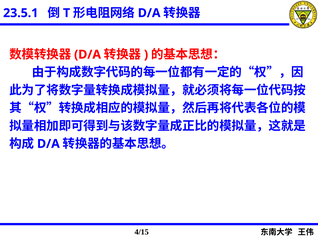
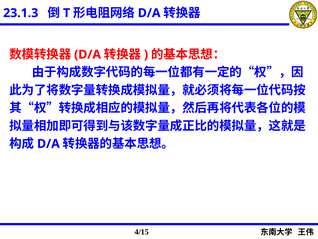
23.5.1: 23.5.1 -> 23.1.3 (21, 13)
